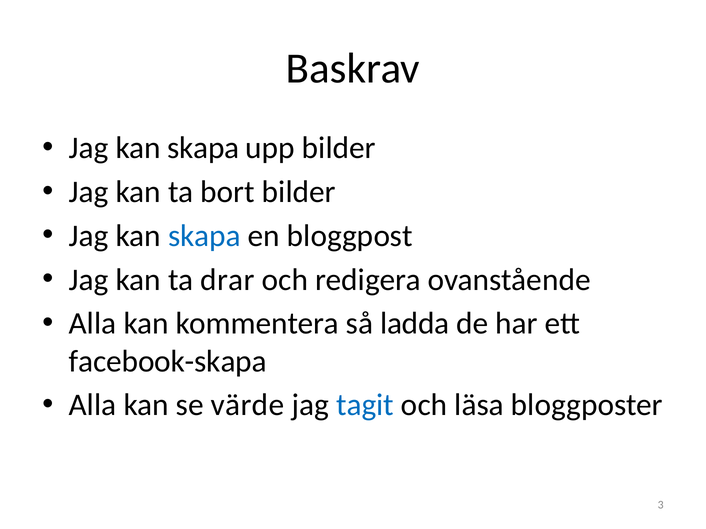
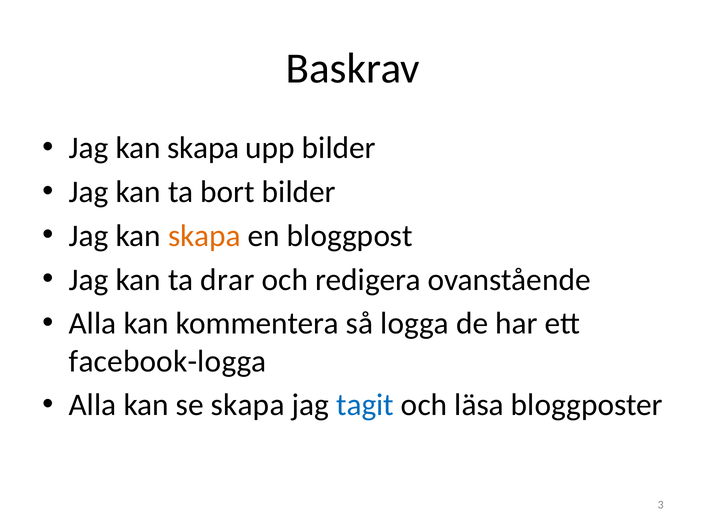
skapa colour: blue -> orange (204, 236)
ladda: ladda -> logga (415, 324)
facebook-skapa: facebook-skapa -> facebook-logga (168, 362)
se värde: värde -> skapa (248, 405)
